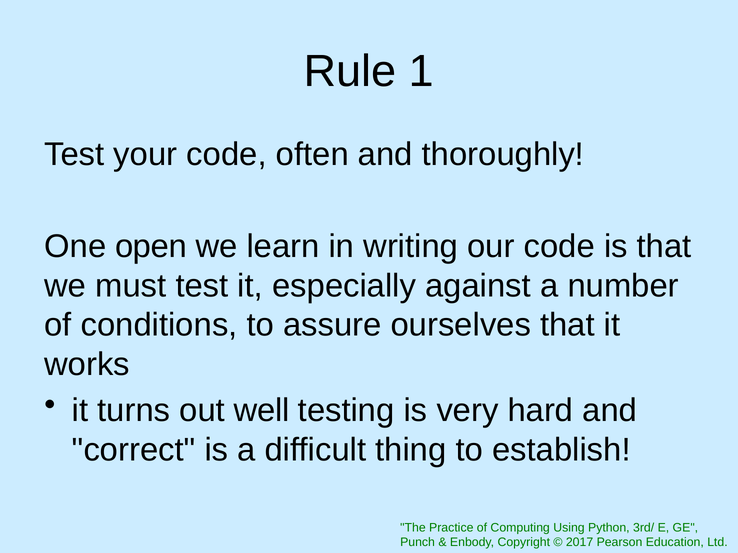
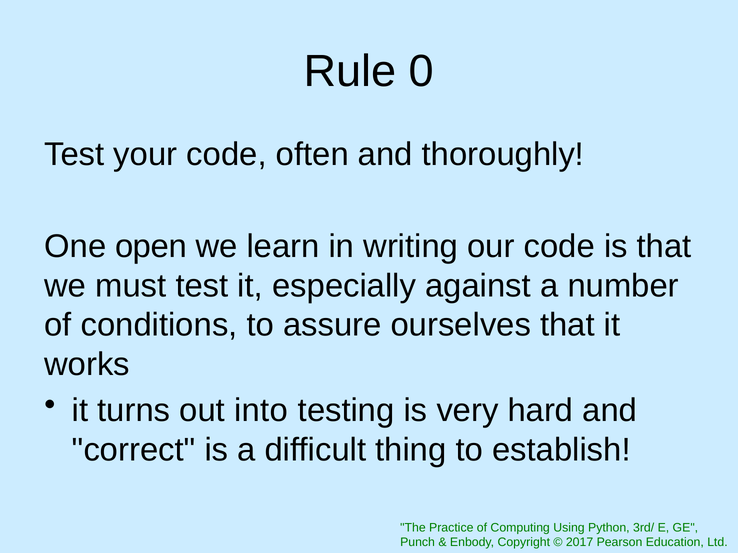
1: 1 -> 0 (421, 71)
well: well -> into (261, 411)
